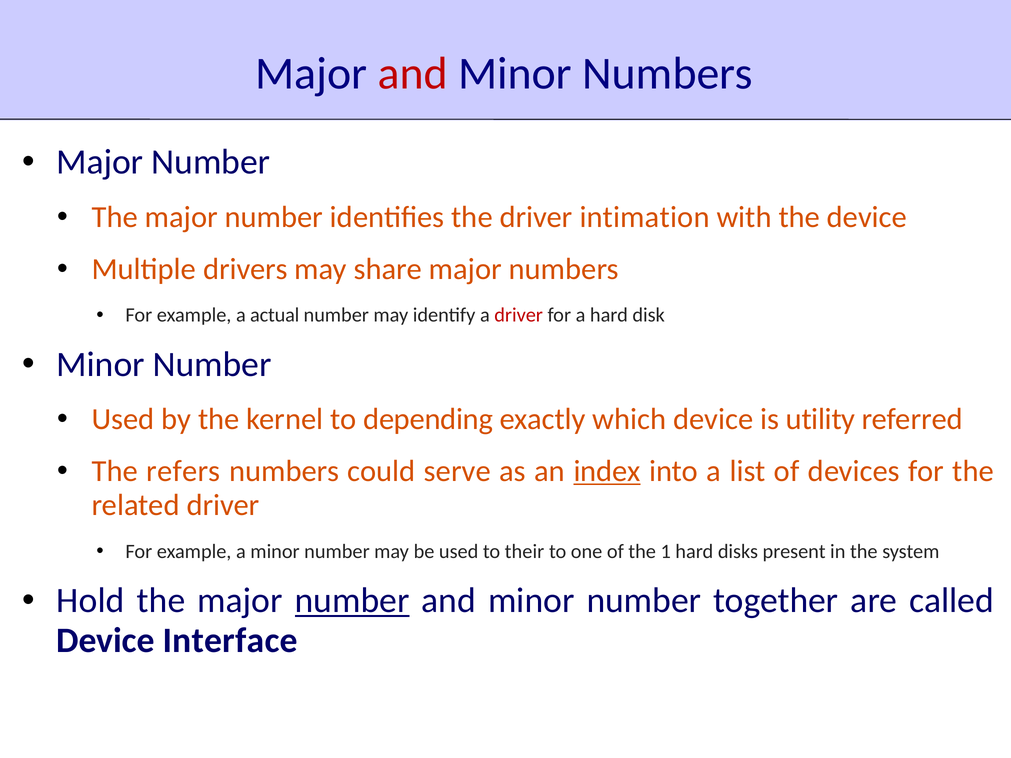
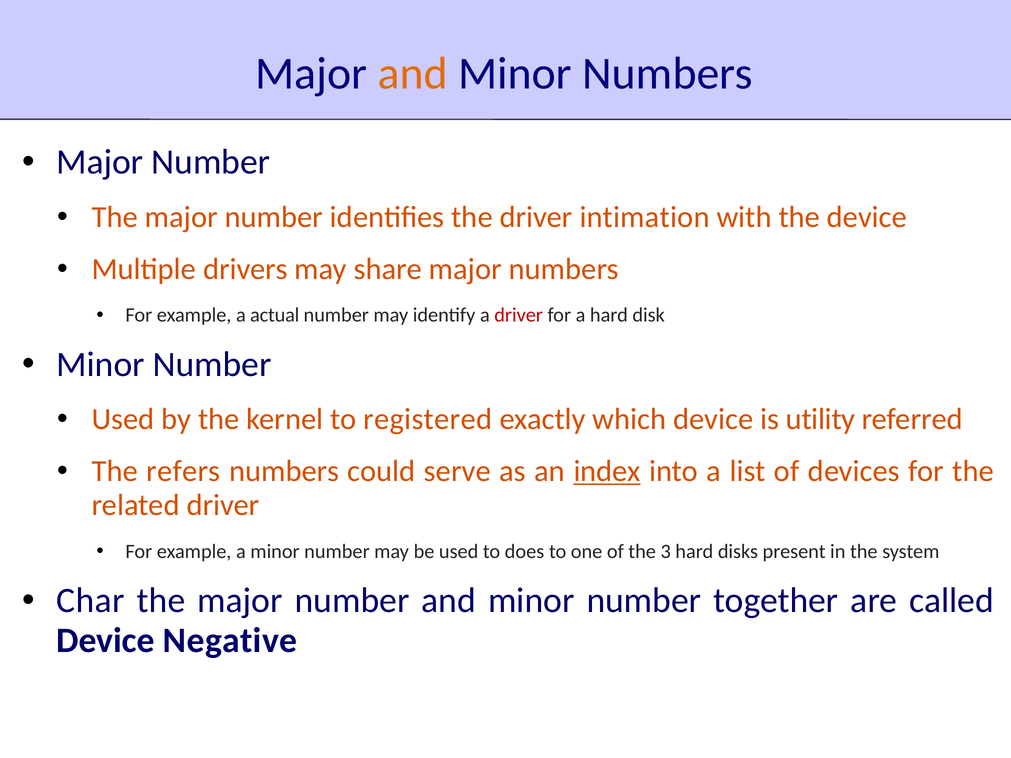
and colour: red -> orange (413, 74)
depending: depending -> registered (428, 419)
their: their -> does (525, 551)
1: 1 -> 3 (666, 551)
Hold: Hold -> Char (90, 601)
number underline: present -> none (352, 601)
Interface: Interface -> Negative (230, 640)
